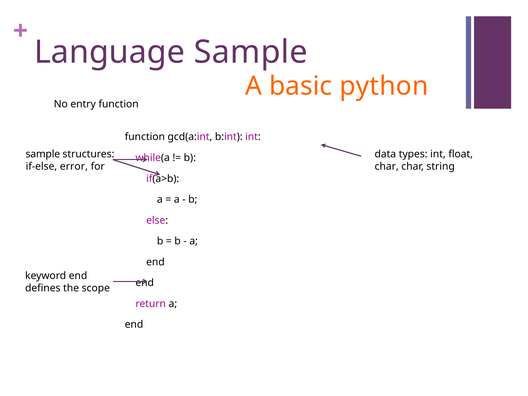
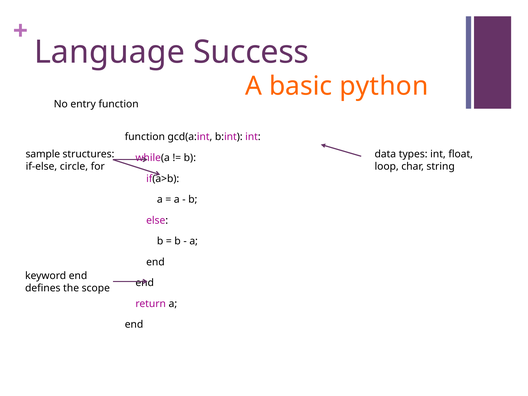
Language Sample: Sample -> Success (251, 52)
error: error -> circle (74, 166)
char: char -> loop (387, 166)
